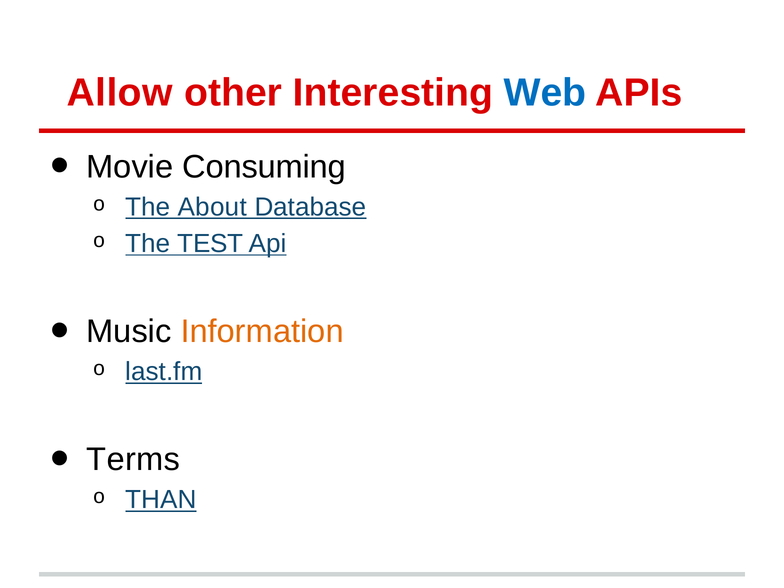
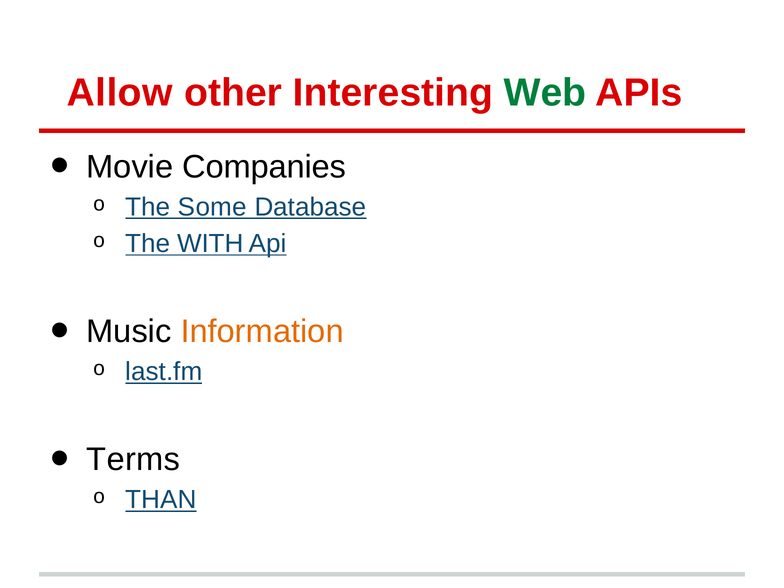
Web colour: blue -> green (545, 93)
Consuming: Consuming -> Companies (264, 167)
About: About -> Some (212, 207)
TEST: TEST -> WITH (210, 244)
